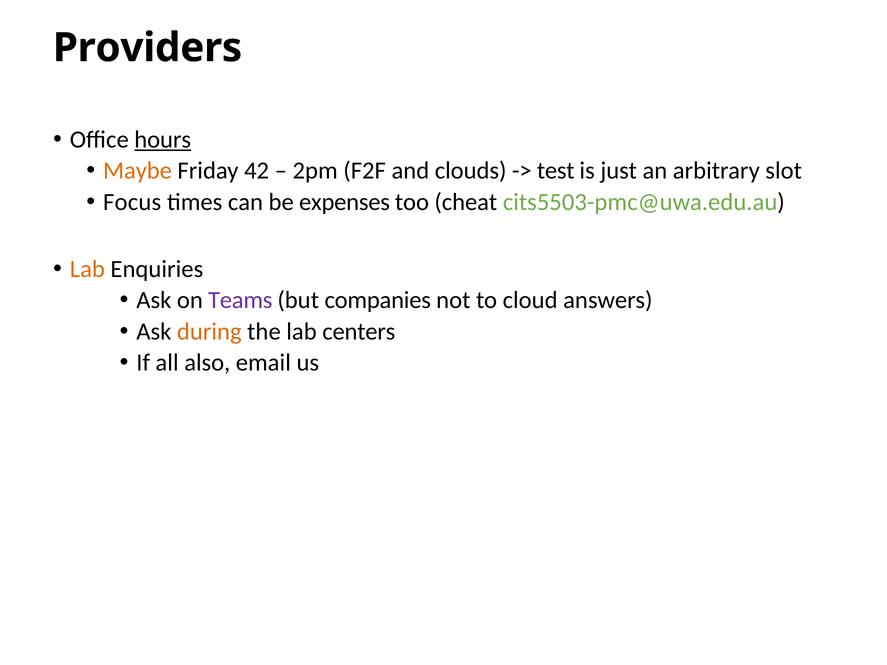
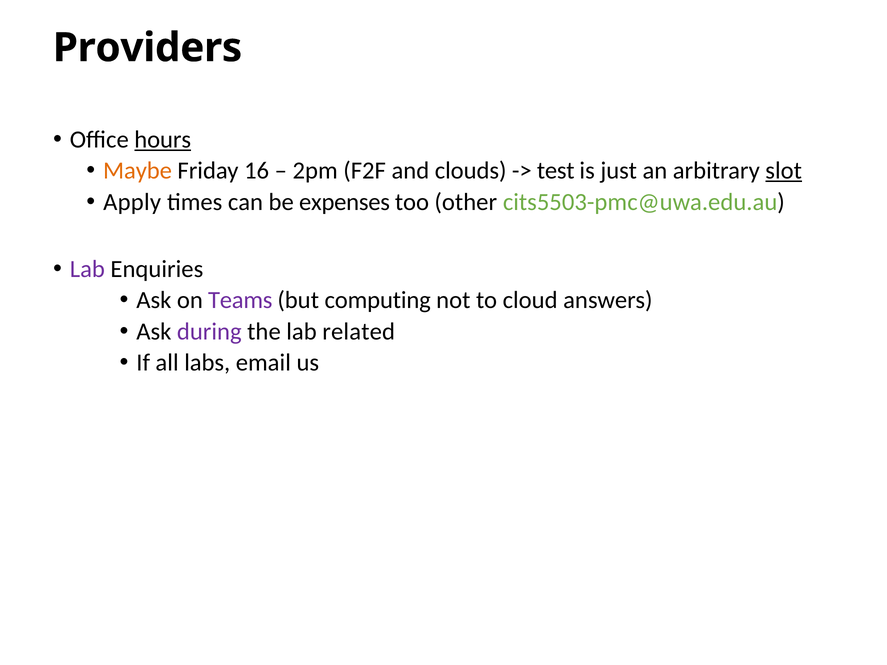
42: 42 -> 16 (257, 171)
slot underline: none -> present (784, 171)
Focus: Focus -> Apply (132, 202)
cheat: cheat -> other (466, 202)
Lab colour: orange -> purple (87, 269)
companies: companies -> computing (378, 300)
during colour: orange -> purple (209, 332)
centers: centers -> related (359, 332)
also: also -> labs (207, 363)
